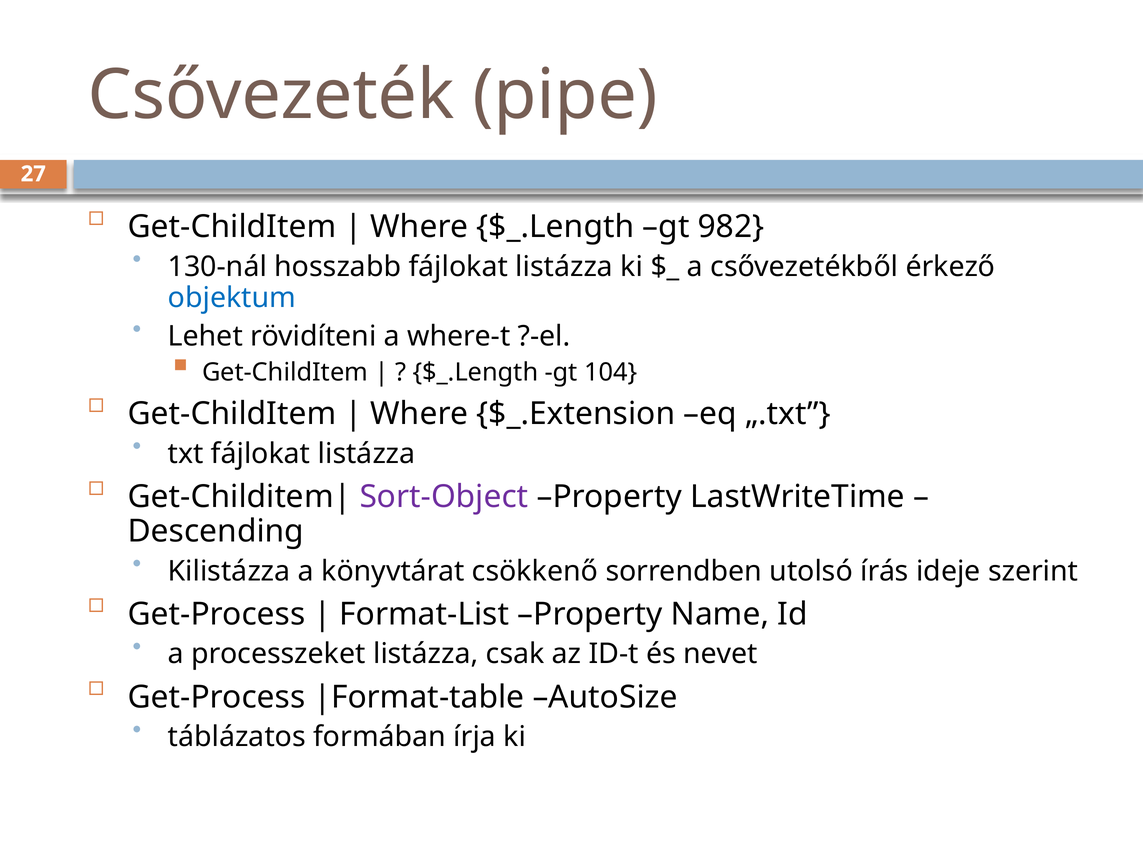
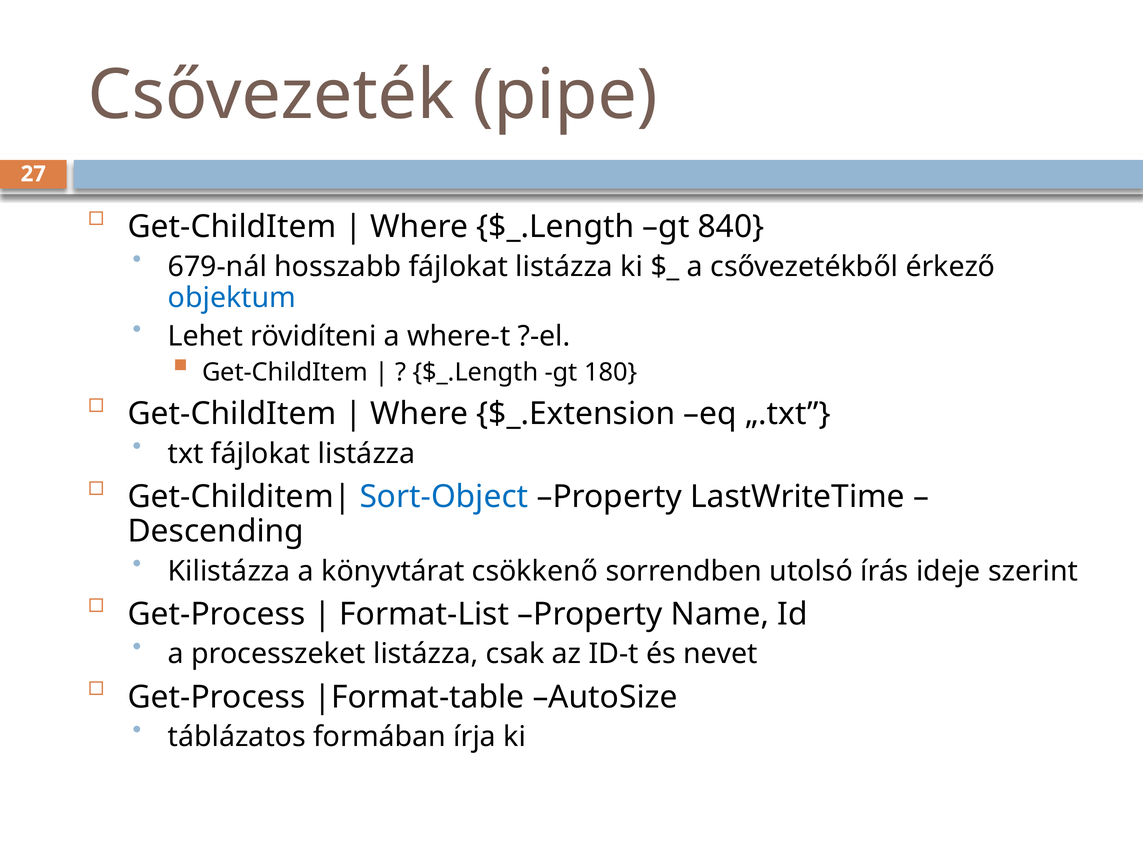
982: 982 -> 840 (731, 227)
130-nál: 130-nál -> 679-nál (217, 267)
104: 104 -> 180 (611, 372)
Sort-Object colour: purple -> blue (444, 497)
